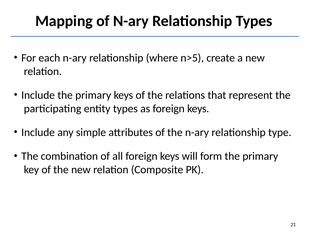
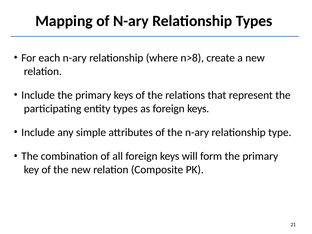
n>5: n>5 -> n>8 (192, 58)
